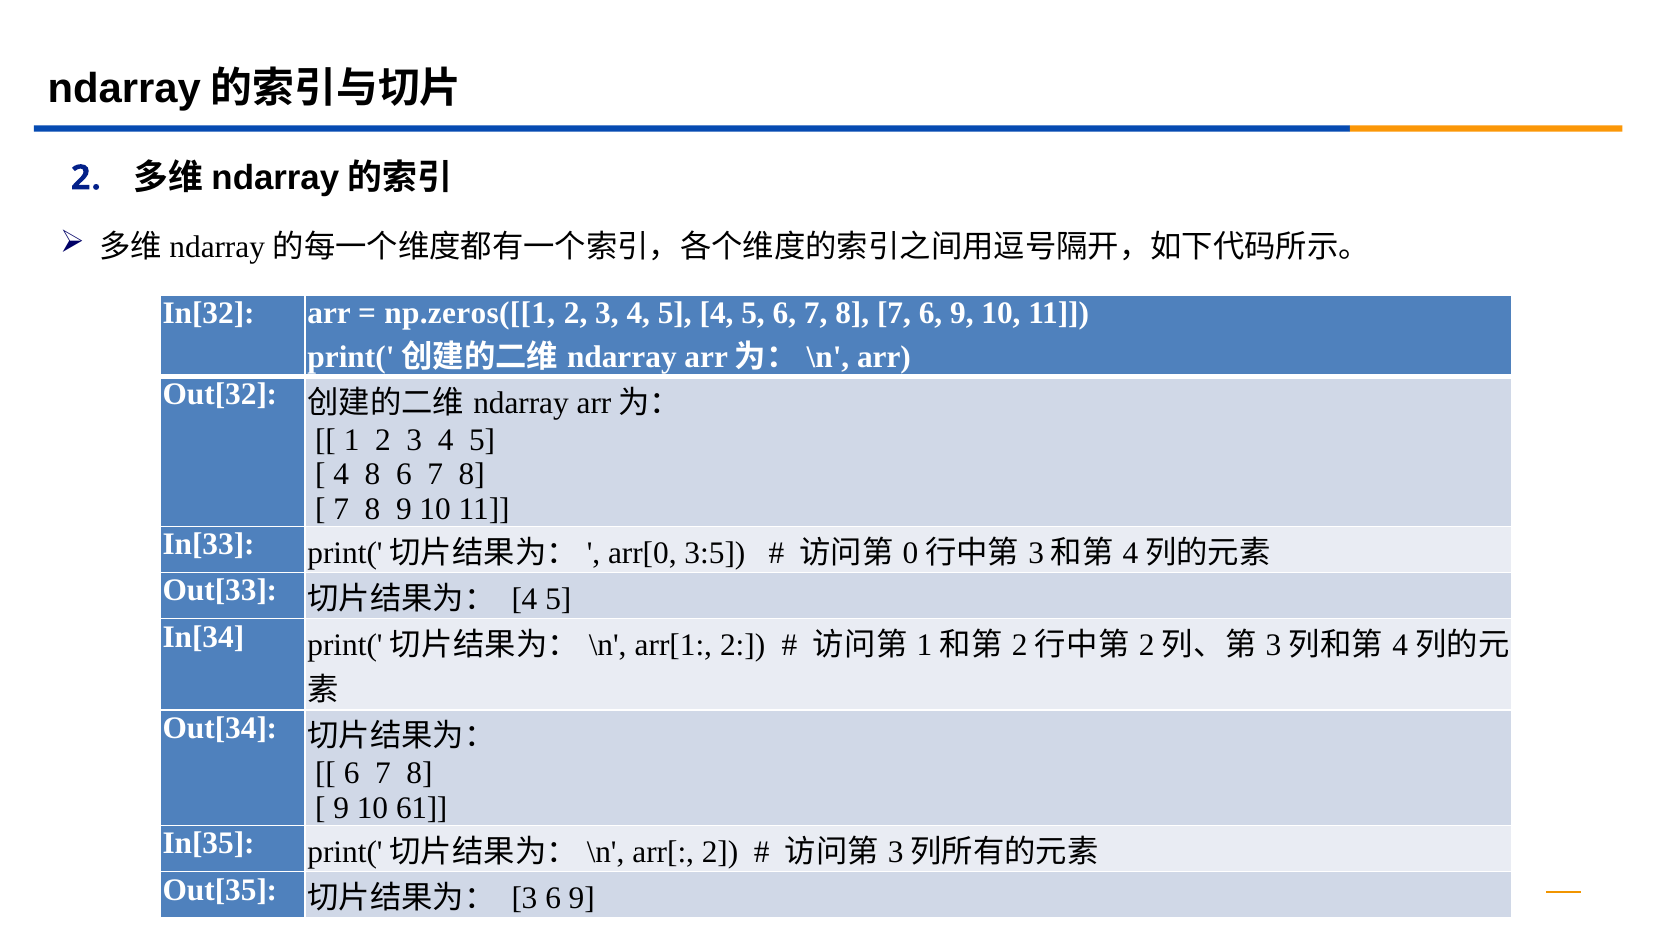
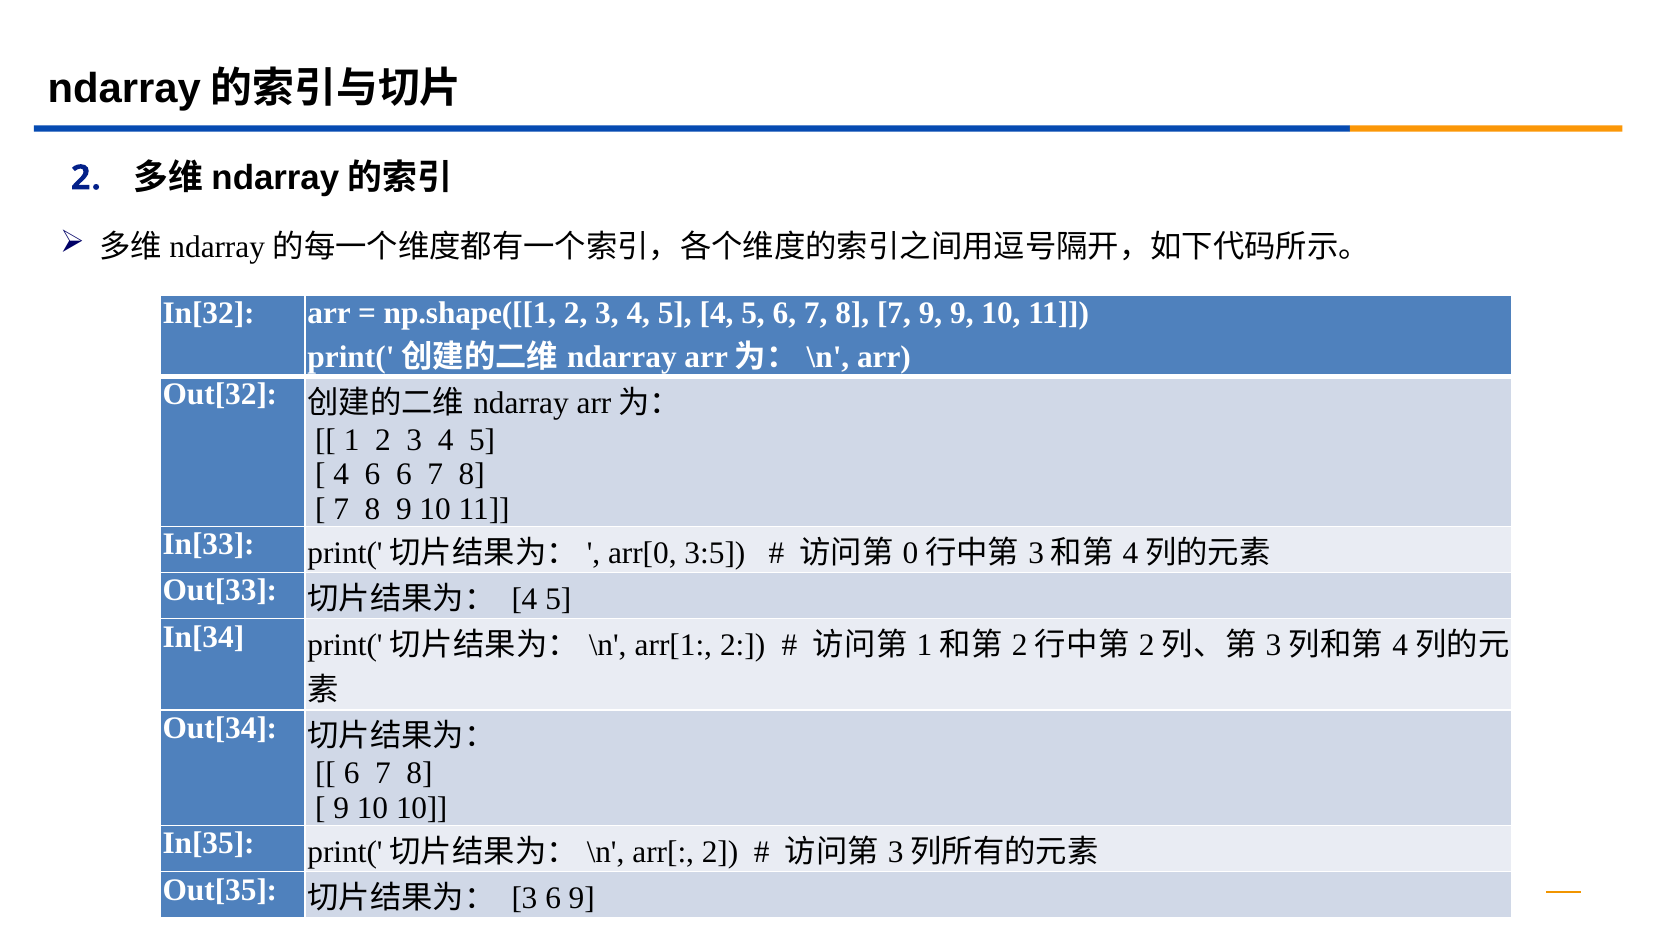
np.zeros([[1: np.zeros([[1 -> np.shape([[1 (470, 314)
7 6: 6 -> 9 (931, 314)
4 8: 8 -> 6 (373, 475)
10 61: 61 -> 10 (422, 809)
